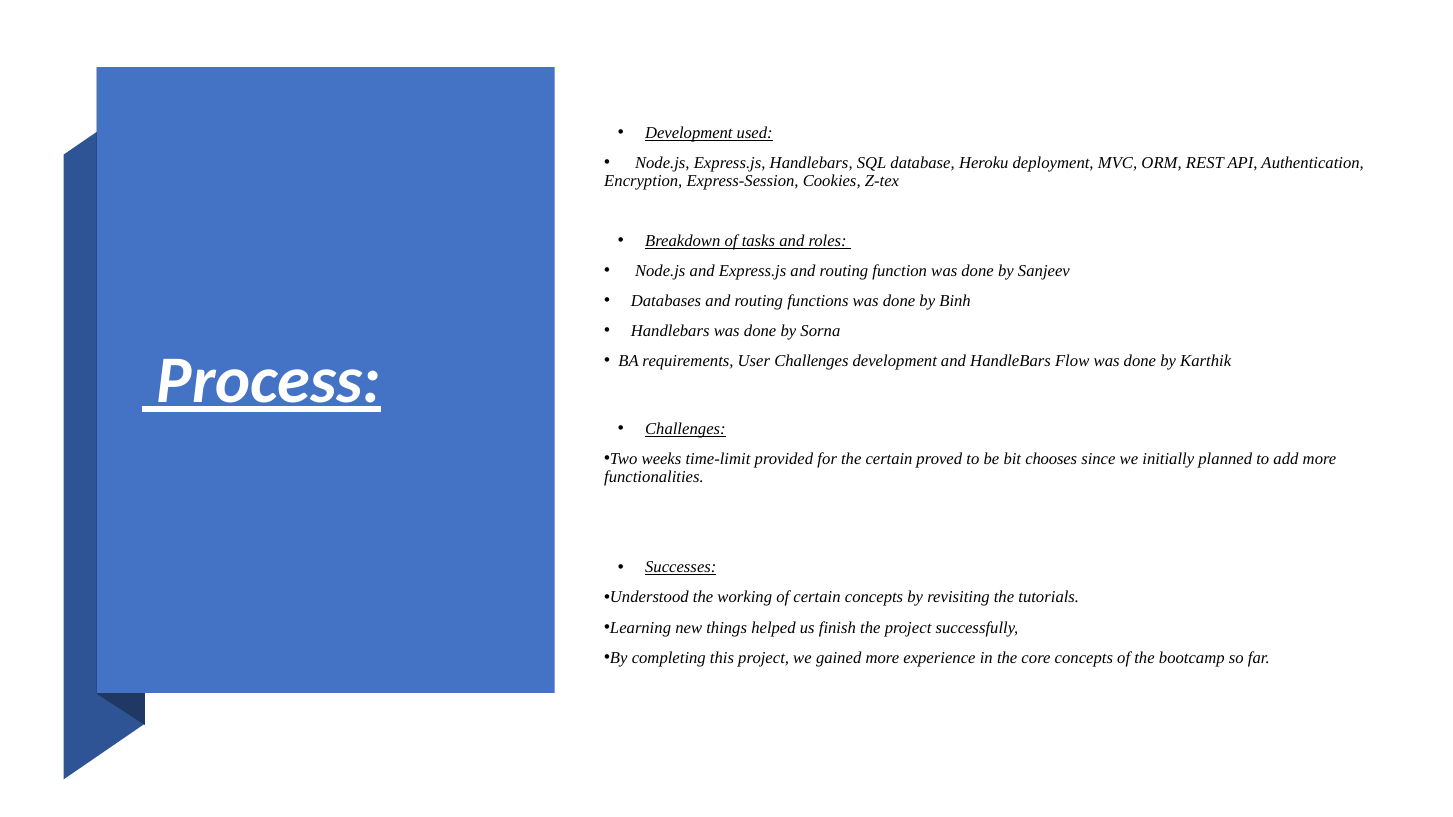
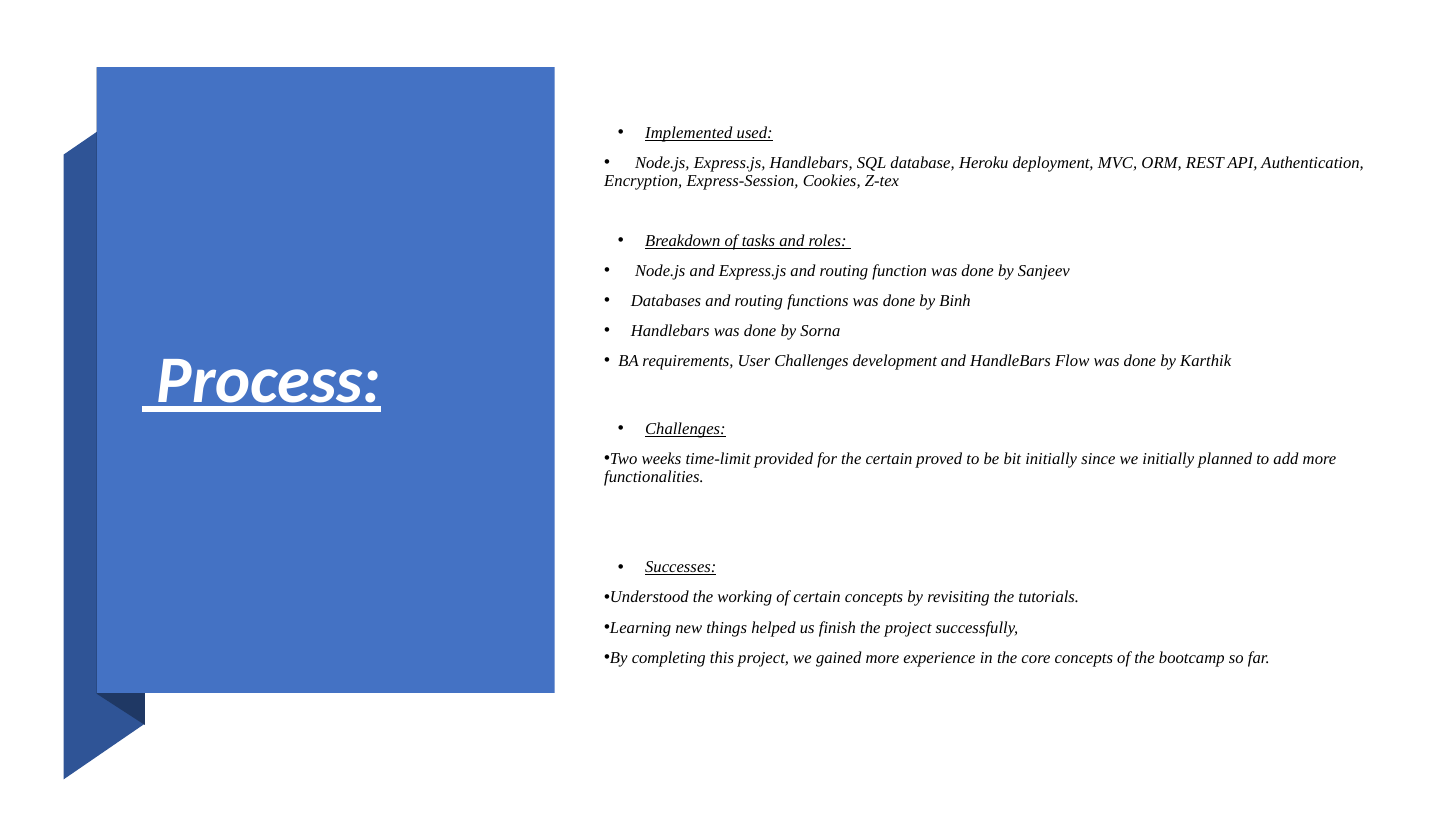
Development: Development -> Implemented (689, 133)
bit chooses: chooses -> initially (1051, 459)
